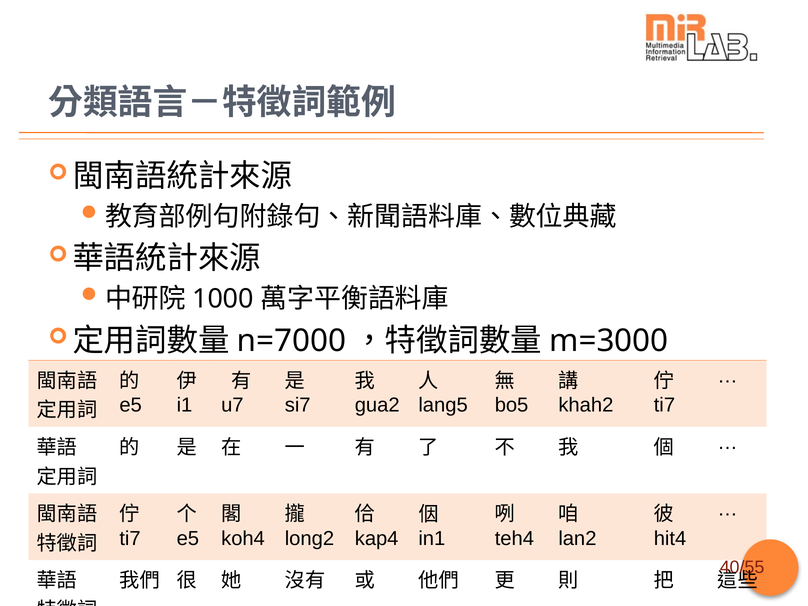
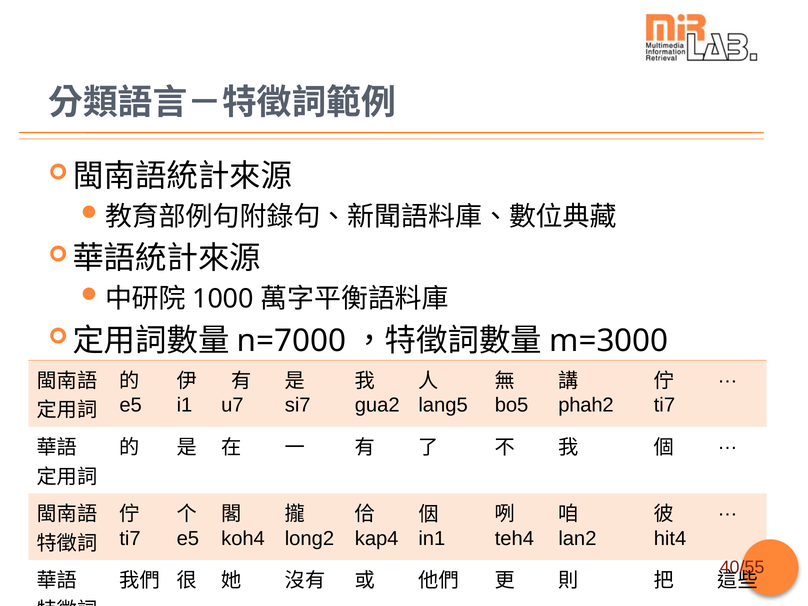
khah2: khah2 -> phah2 (586, 405)
